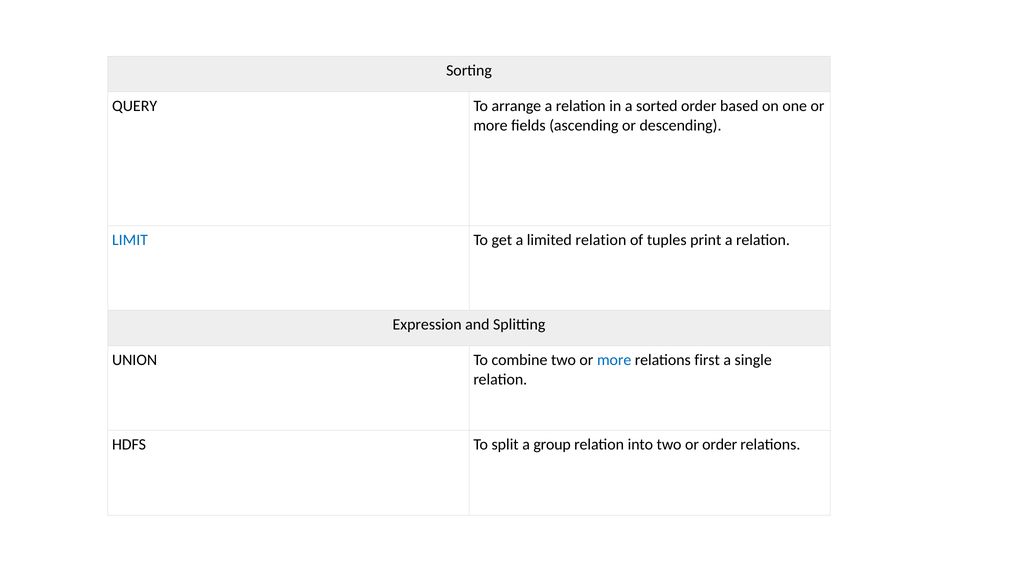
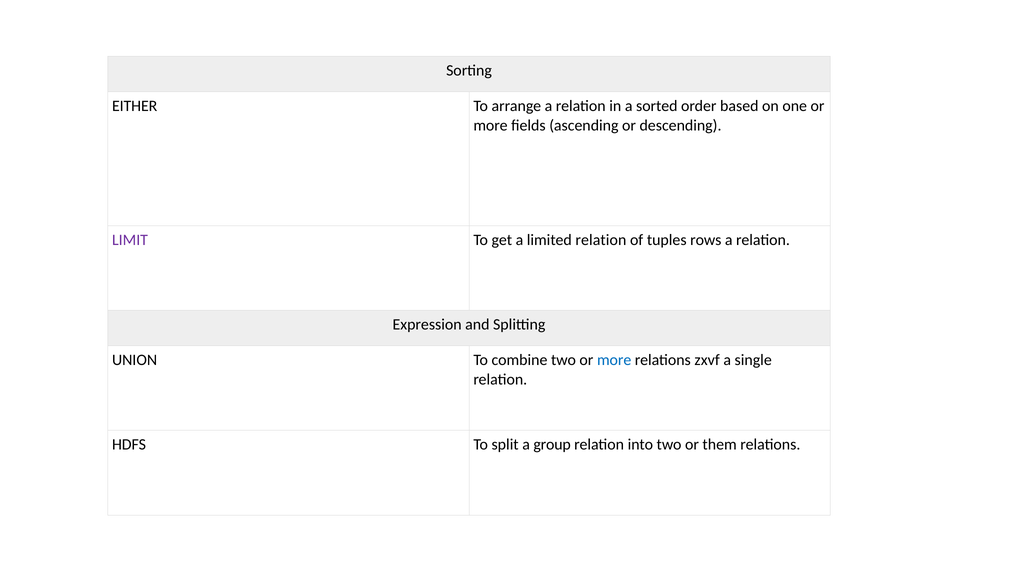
QUERY: QUERY -> EITHER (135, 106)
LIMIT colour: blue -> purple (130, 240)
print: print -> rows (706, 240)
first: first -> zxvf (707, 360)
or order: order -> them (720, 445)
